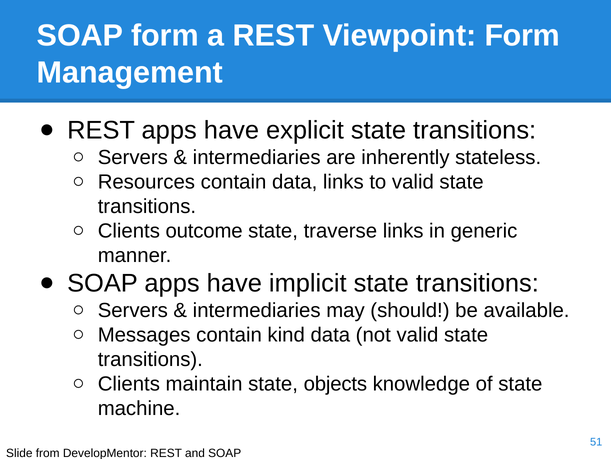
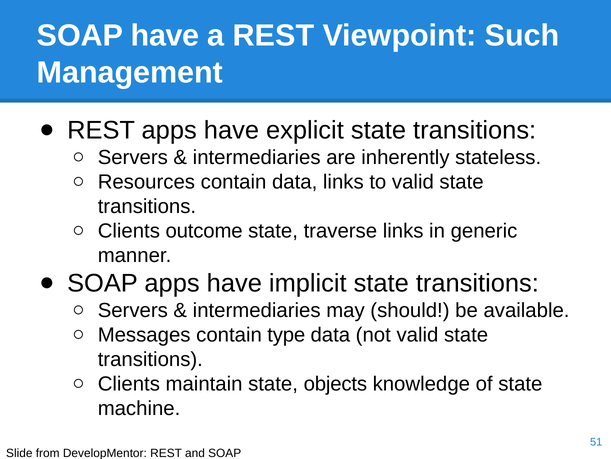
SOAP form: form -> have (165, 36)
Viewpoint Form: Form -> Such (522, 36)
kind: kind -> type (286, 334)
